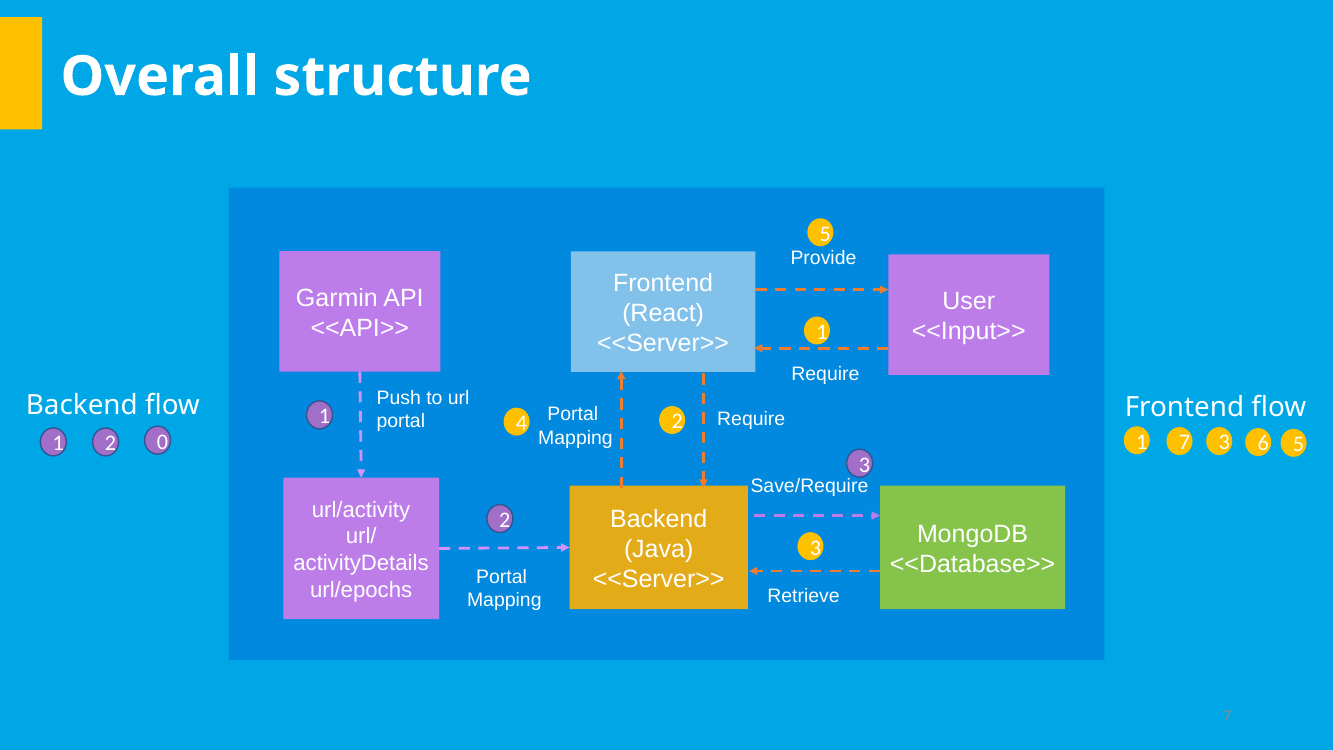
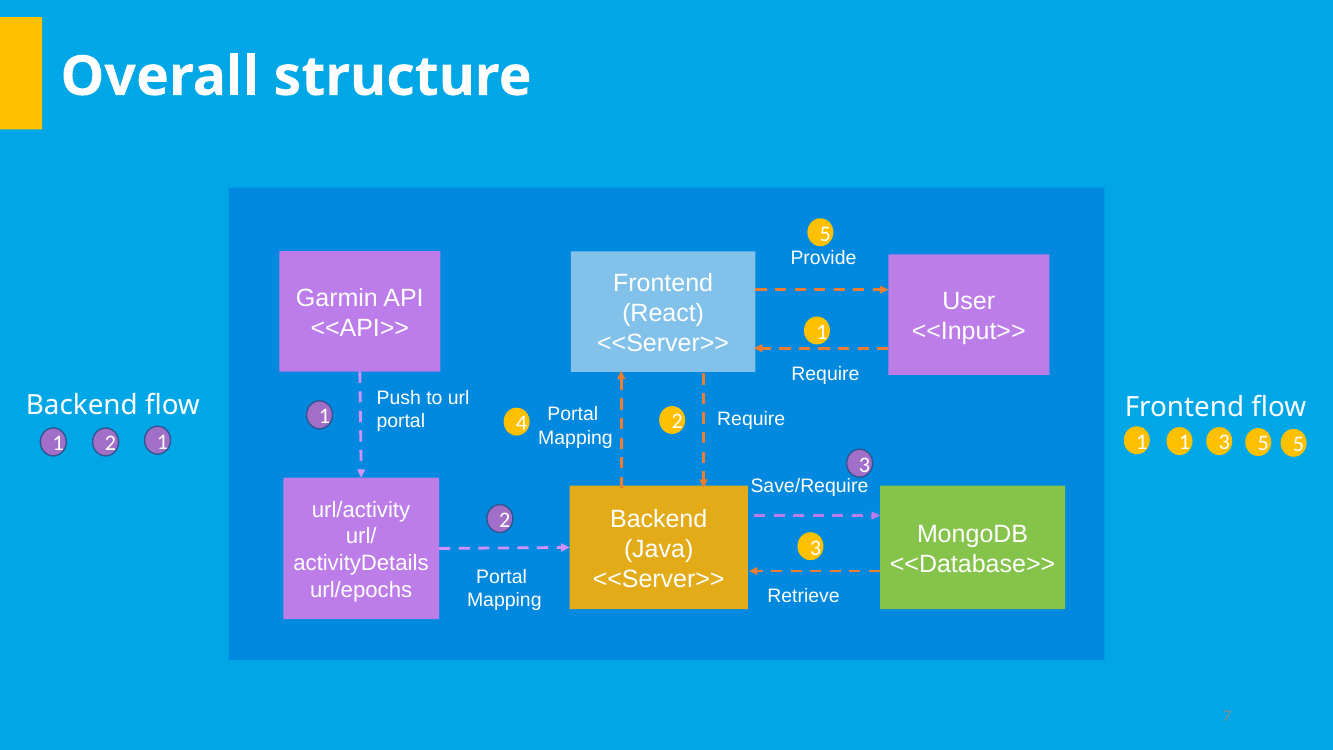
1 2 0: 0 -> 1 (163, 442)
7: 7 -> 1 (1184, 442)
3 6: 6 -> 5 (1263, 443)
